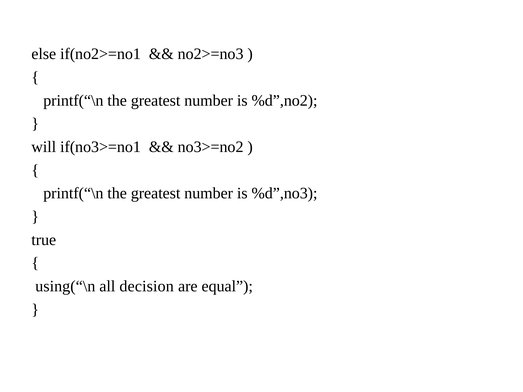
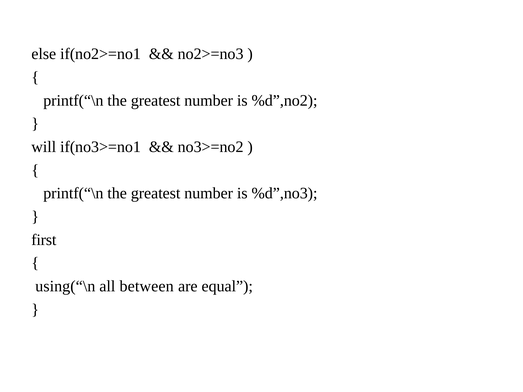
true: true -> first (44, 240)
decision: decision -> between (147, 286)
